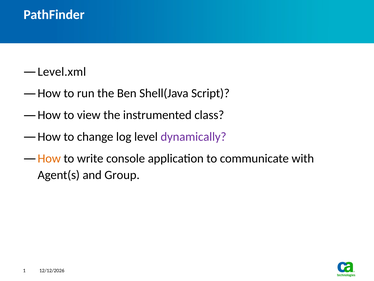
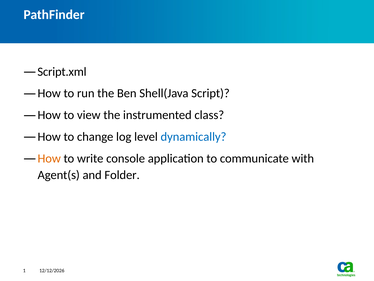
Level.xml: Level.xml -> Script.xml (62, 72)
dynamically colour: purple -> blue (194, 136)
Group: Group -> Folder (122, 175)
